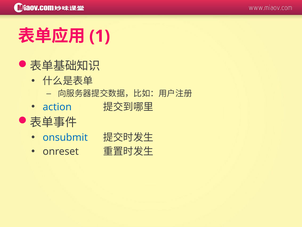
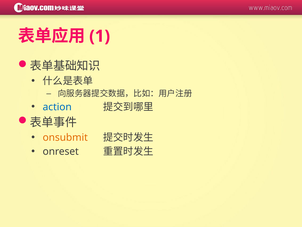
onsubmit colour: blue -> orange (65, 137)
